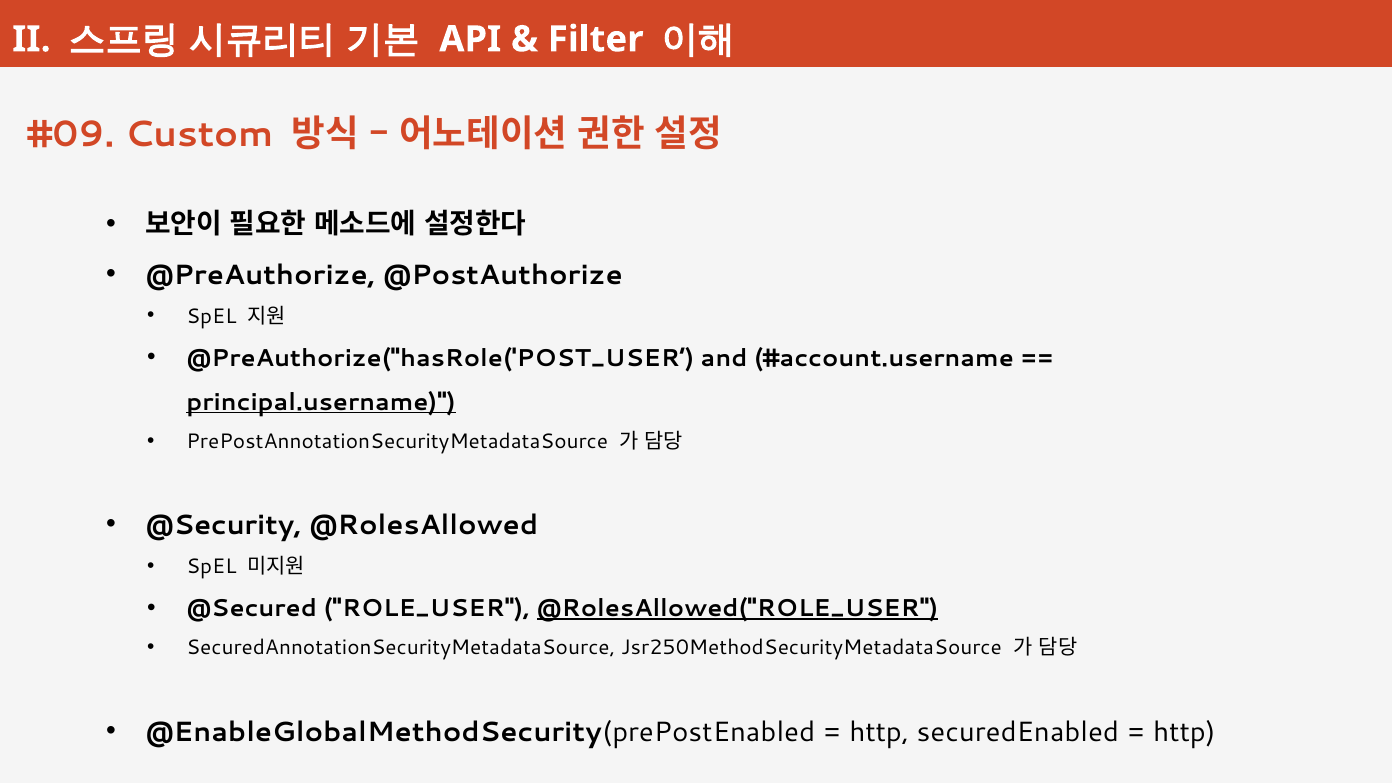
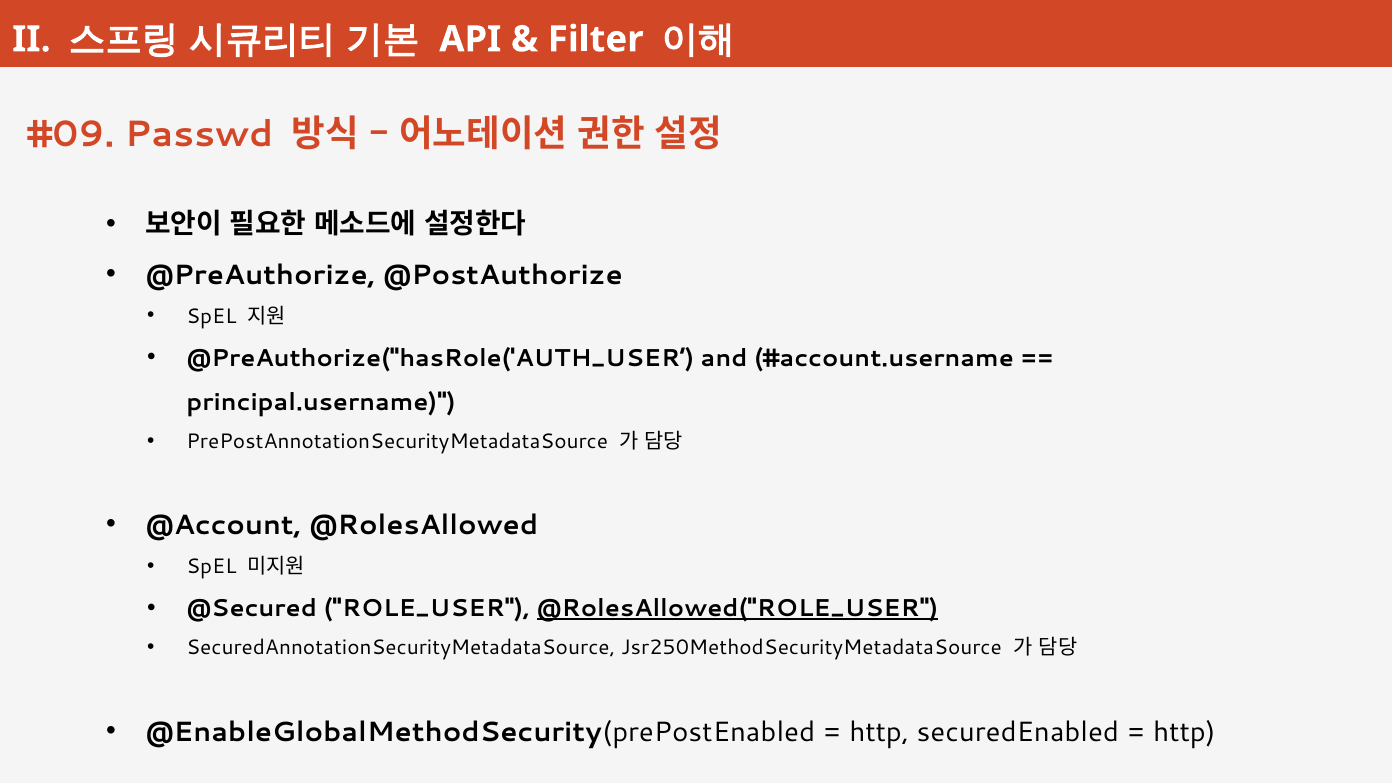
Custom: Custom -> Passwd (199, 135)
@PreAuthorize("hasRole('POST_USER: @PreAuthorize("hasRole('POST_USER -> @PreAuthorize("hasRole('AUTH_USER (440, 358)
principal.username underline: present -> none (321, 402)
@Security: @Security -> @Account (223, 525)
